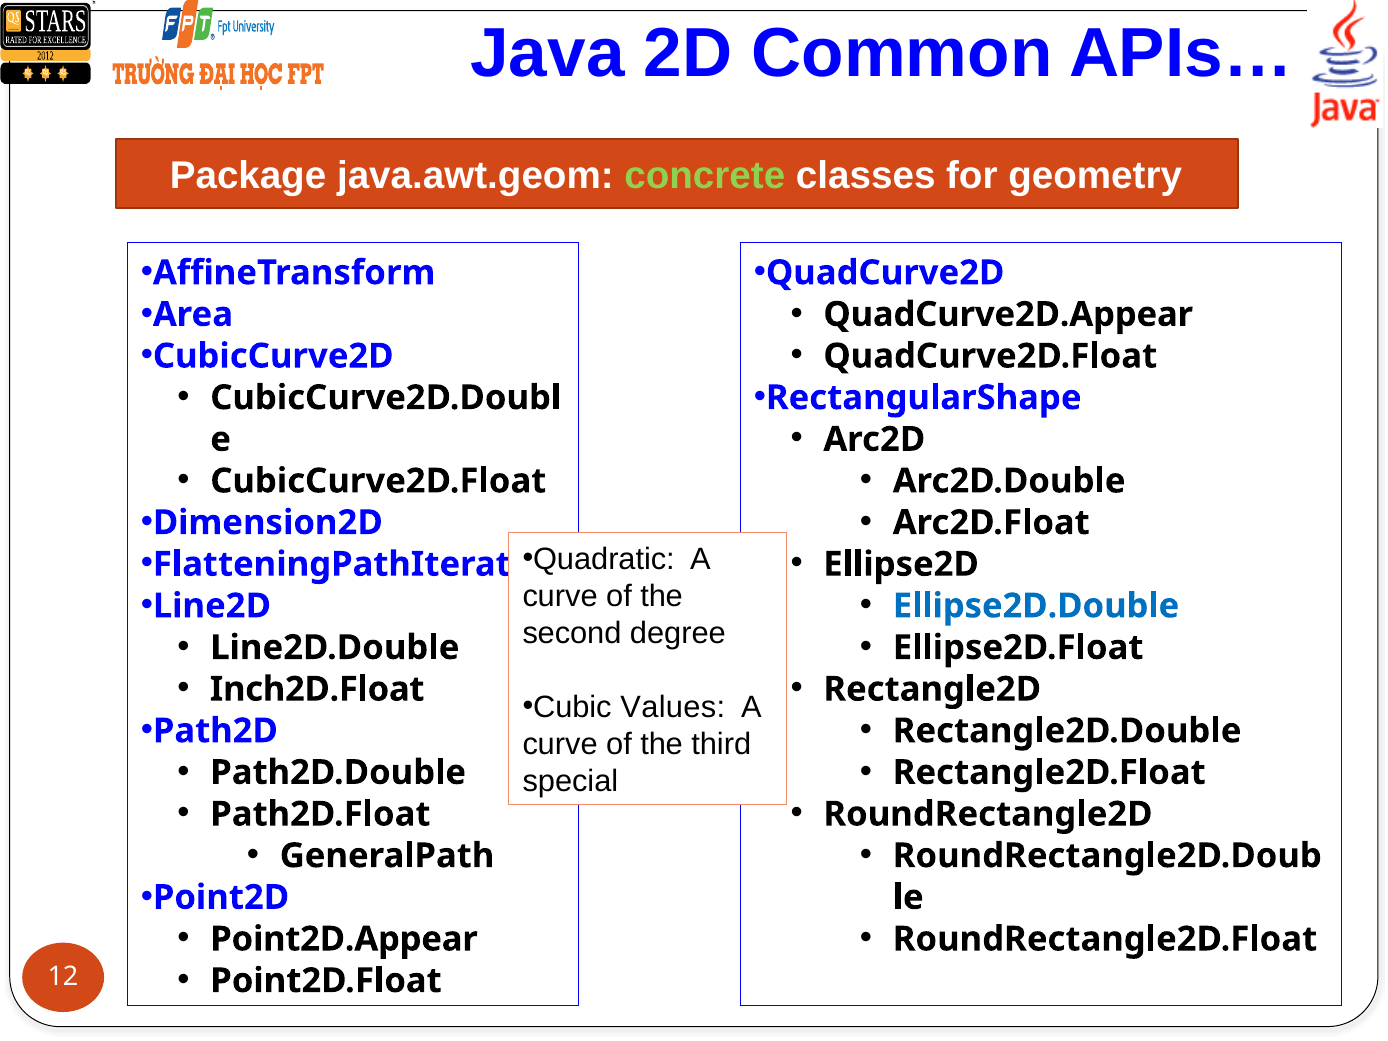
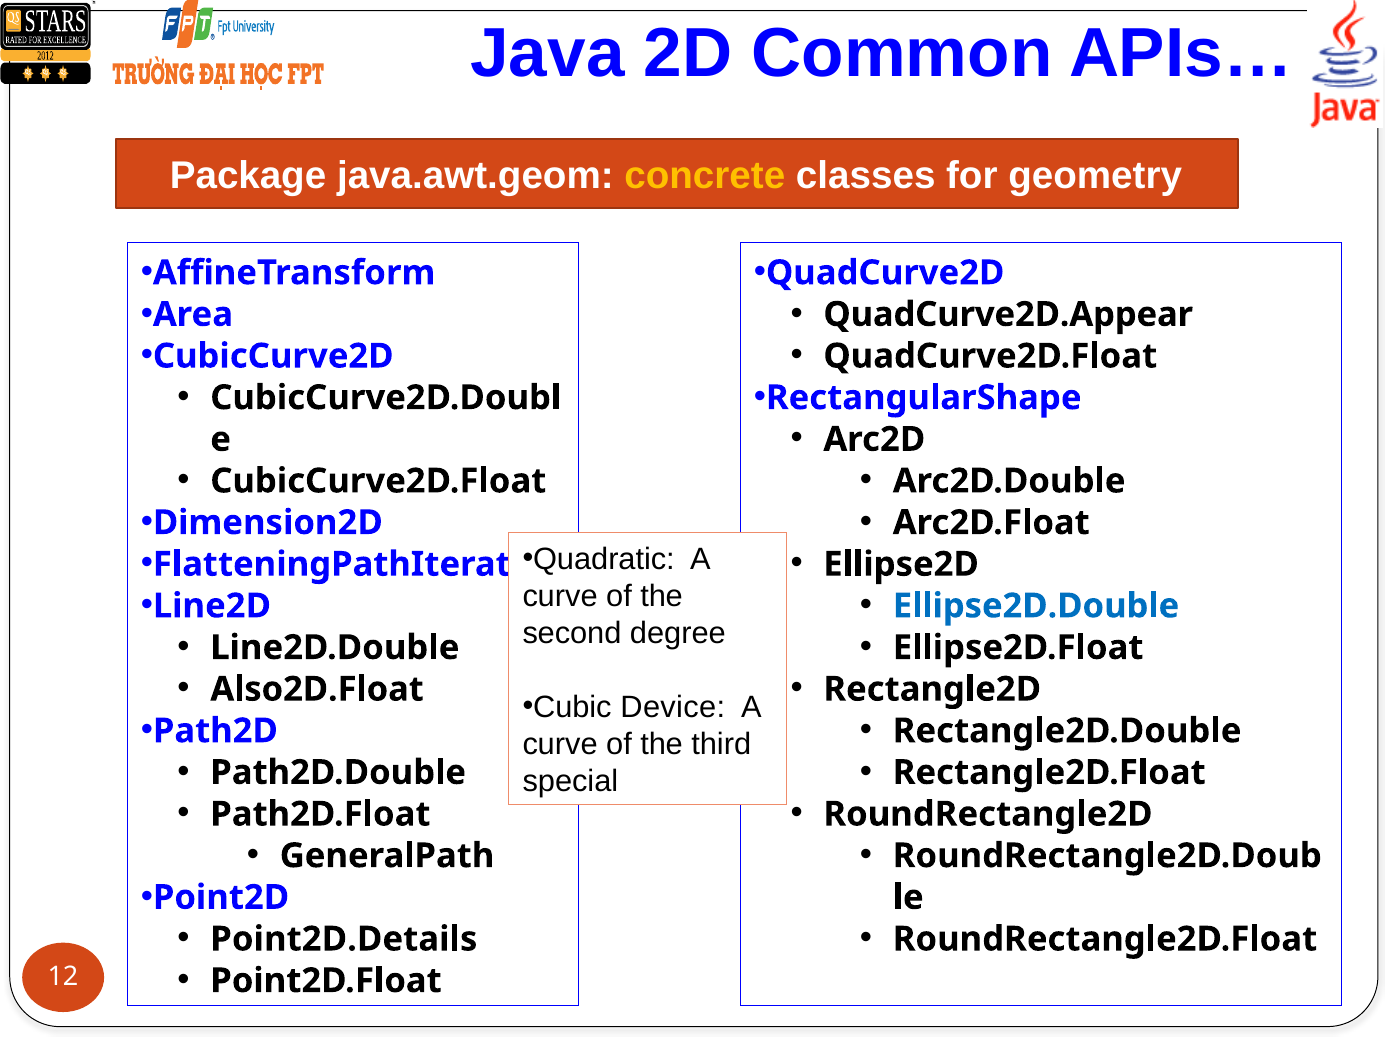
concrete colour: light green -> yellow (705, 176)
Inch2D.Float: Inch2D.Float -> Also2D.Float (317, 689)
Values: Values -> Device (673, 708)
Point2D.Appear: Point2D.Appear -> Point2D.Details (344, 939)
